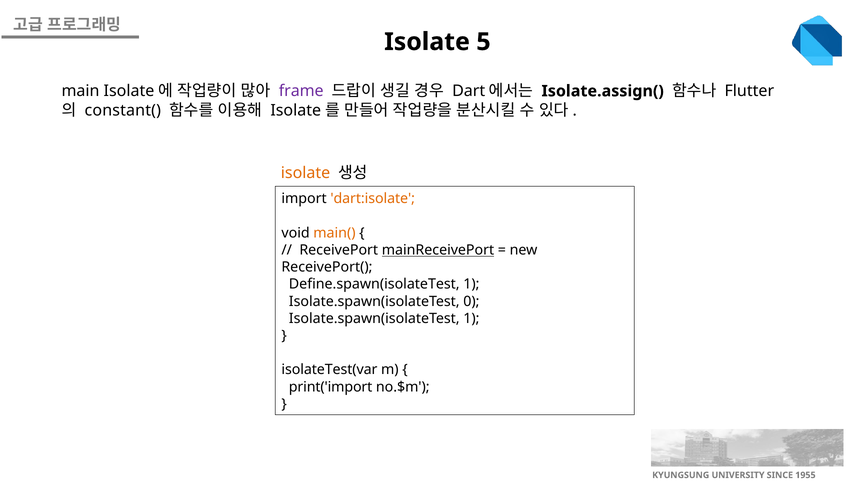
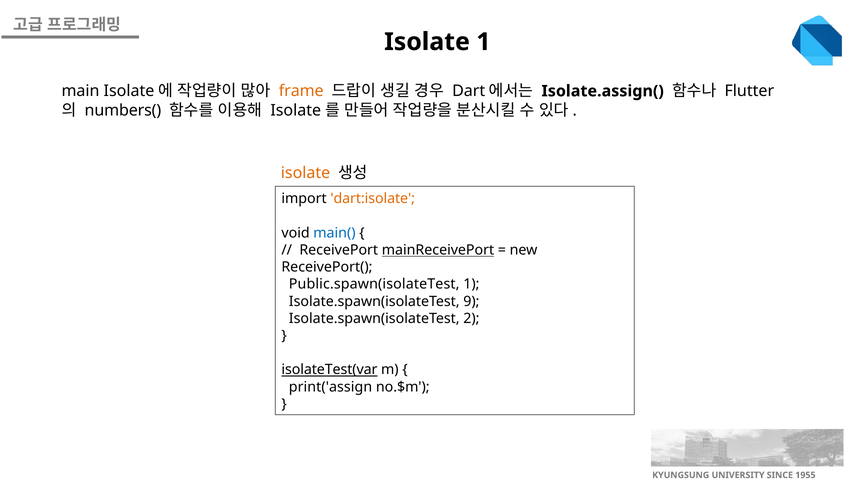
Isolate 5: 5 -> 1 (483, 42)
frame colour: purple -> orange (301, 91)
constant(: constant( -> numbers( (123, 110)
main( colour: orange -> blue (334, 233)
Define.spawn(isolateTest: Define.spawn(isolateTest -> Public.spawn(isolateTest (374, 284)
0: 0 -> 9 (471, 301)
Isolate.spawn(isolateTest 1: 1 -> 2 (471, 318)
isolateTest(var underline: none -> present (329, 370)
print('import: print('import -> print('assign (331, 387)
